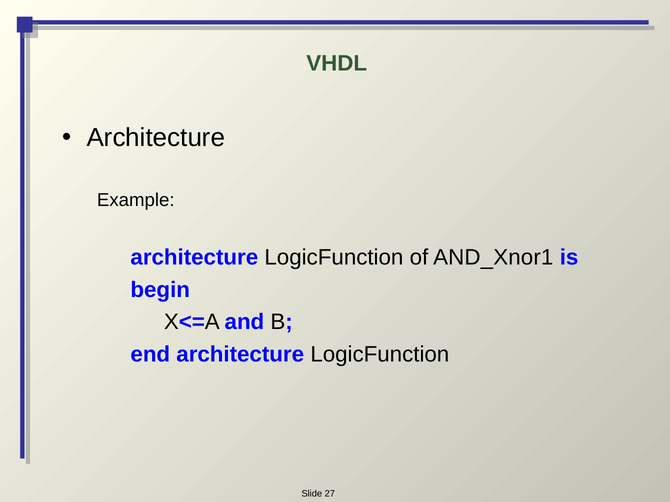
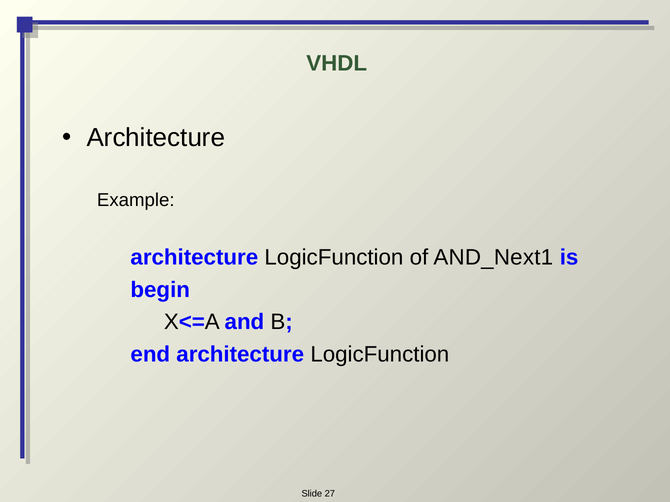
AND_Xnor1: AND_Xnor1 -> AND_Next1 (493, 258)
